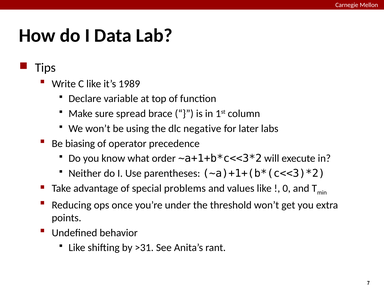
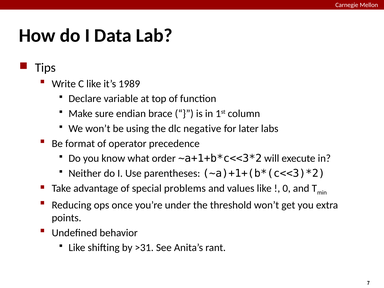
spread: spread -> endian (131, 114)
biasing: biasing -> format (80, 144)
